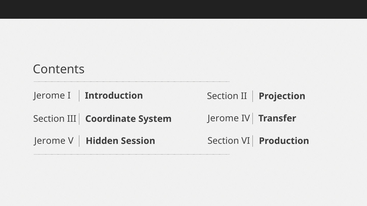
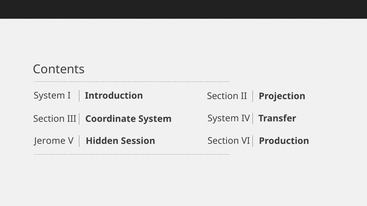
Jerome: Jerome -> System (49, 96)
System Jerome: Jerome -> System (223, 119)
